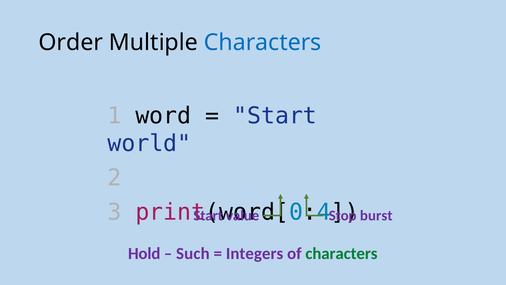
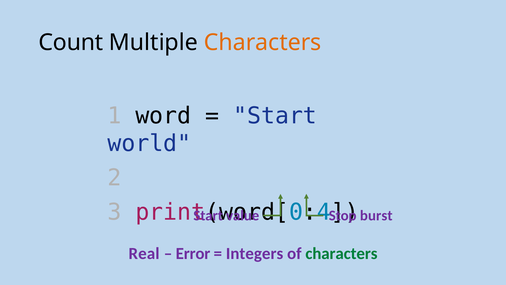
Order: Order -> Count (71, 43)
Characters colour: blue -> orange (263, 43)
Hold: Hold -> Real (144, 253)
Such: Such -> Error (193, 253)
